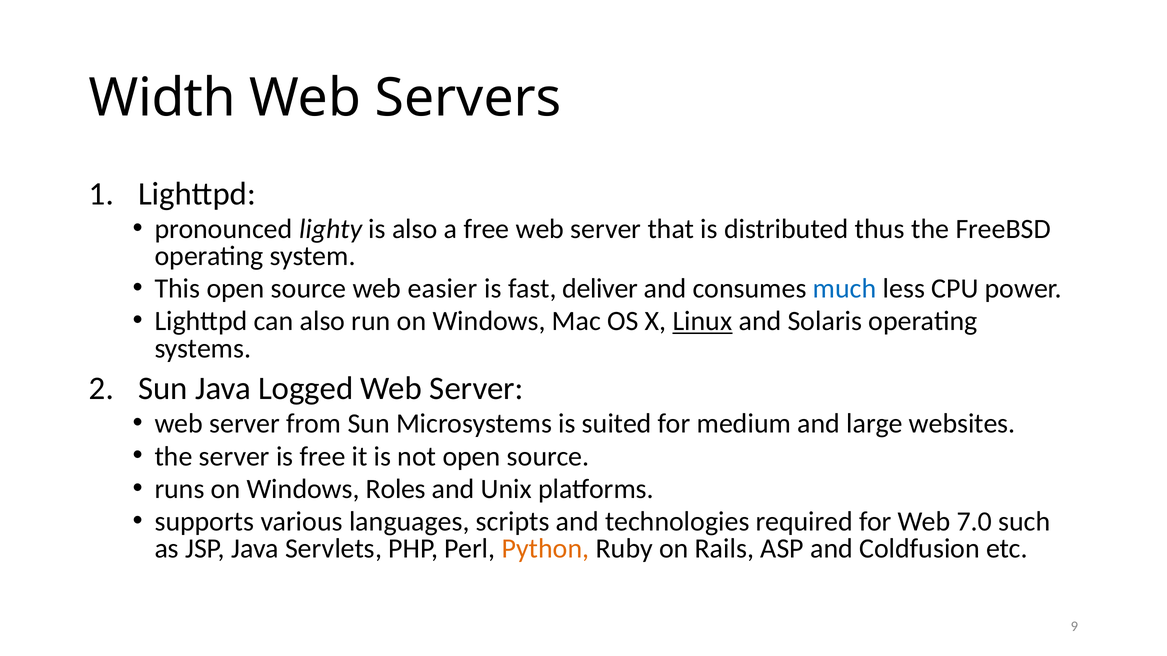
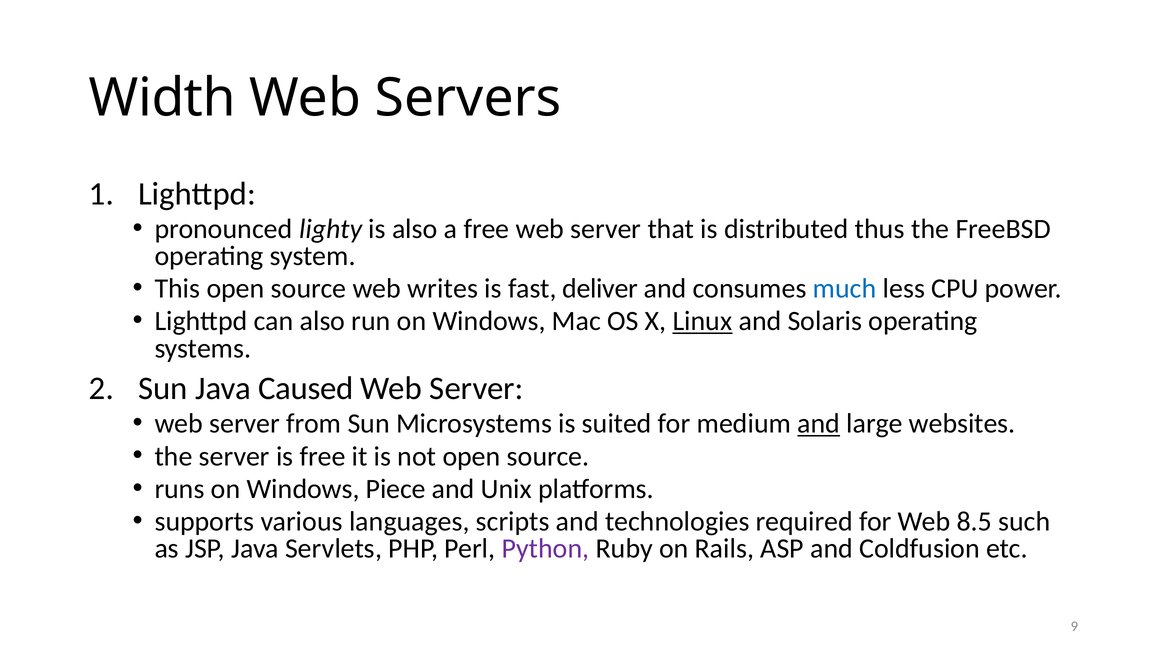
easier: easier -> writes (443, 289)
Logged: Logged -> Caused (306, 389)
and underline: none -> present (819, 424)
Roles: Roles -> Piece (396, 489)
7.0: 7.0 -> 8.5 (974, 522)
Python colour: orange -> purple (545, 549)
